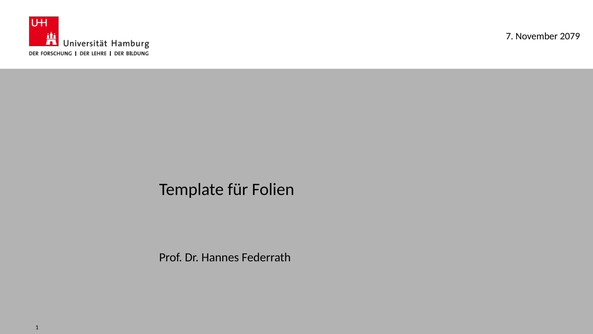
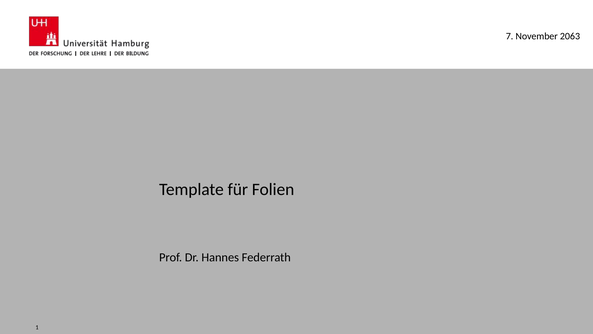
2079: 2079 -> 2063 (570, 36)
